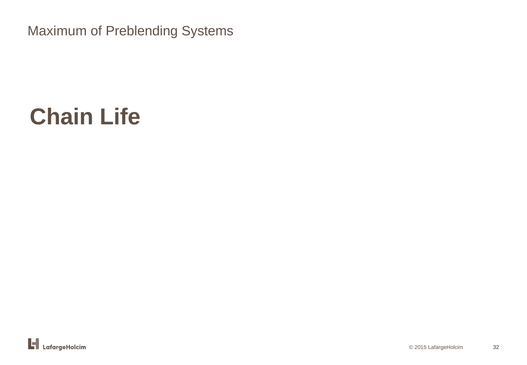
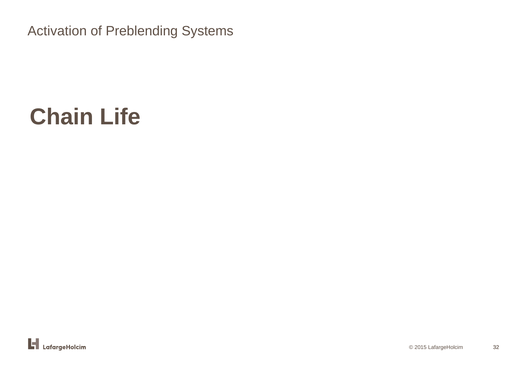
Maximum: Maximum -> Activation (57, 31)
